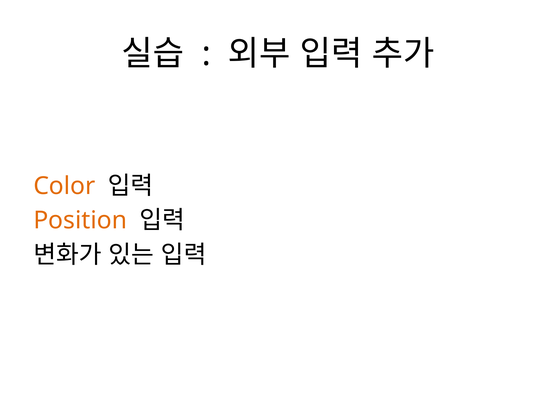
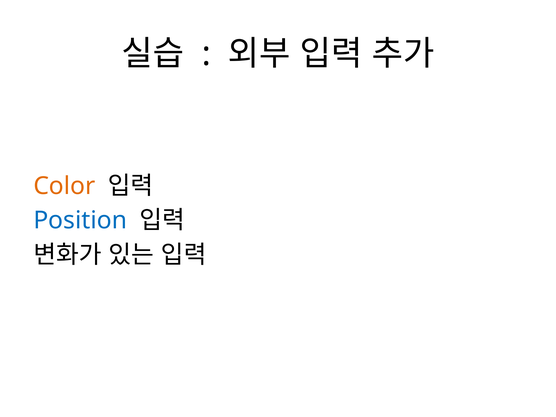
Position colour: orange -> blue (80, 220)
